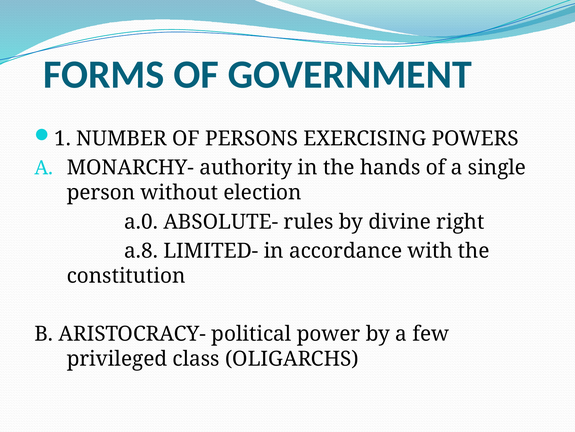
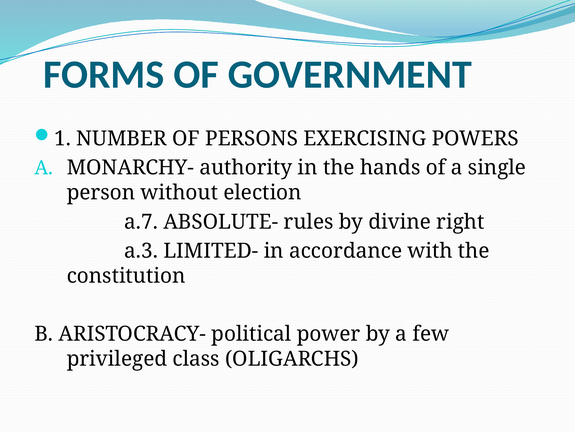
a.0: a.0 -> a.7 (141, 221)
a.8: a.8 -> a.3 (141, 250)
